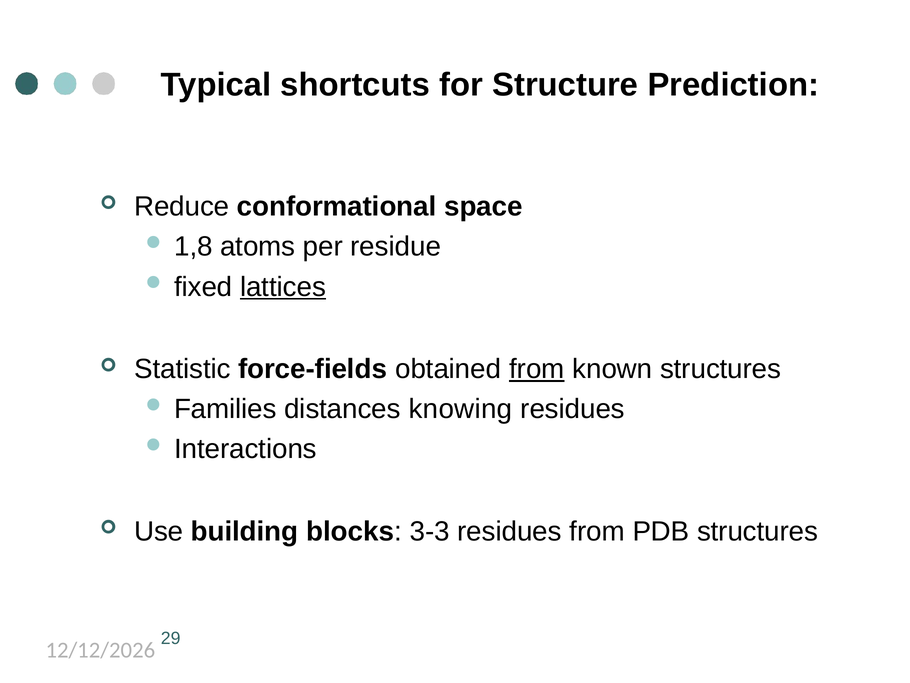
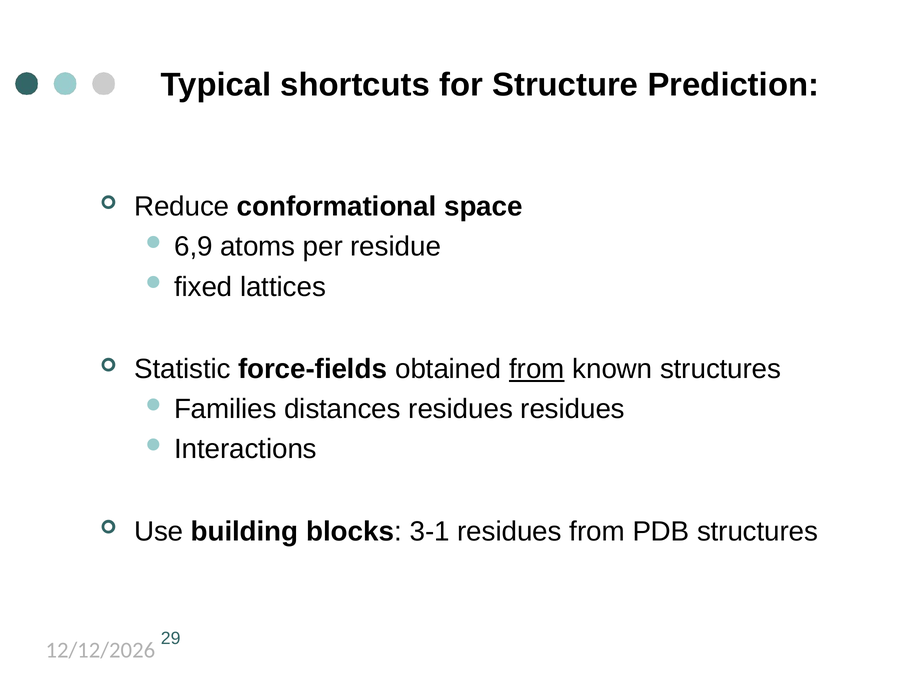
1,8: 1,8 -> 6,9 (193, 247)
lattices underline: present -> none (283, 287)
distances knowing: knowing -> residues (461, 409)
3-3: 3-3 -> 3-1 (430, 531)
